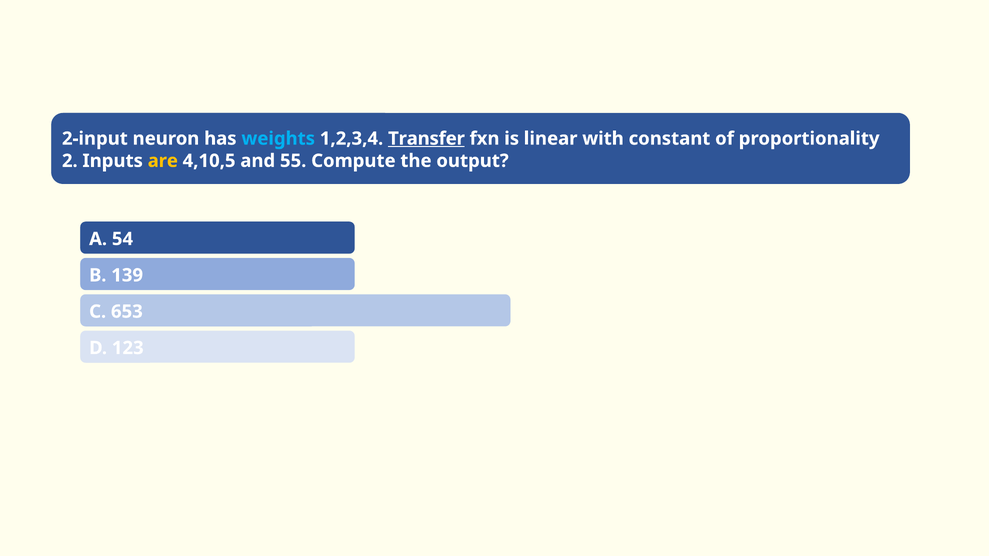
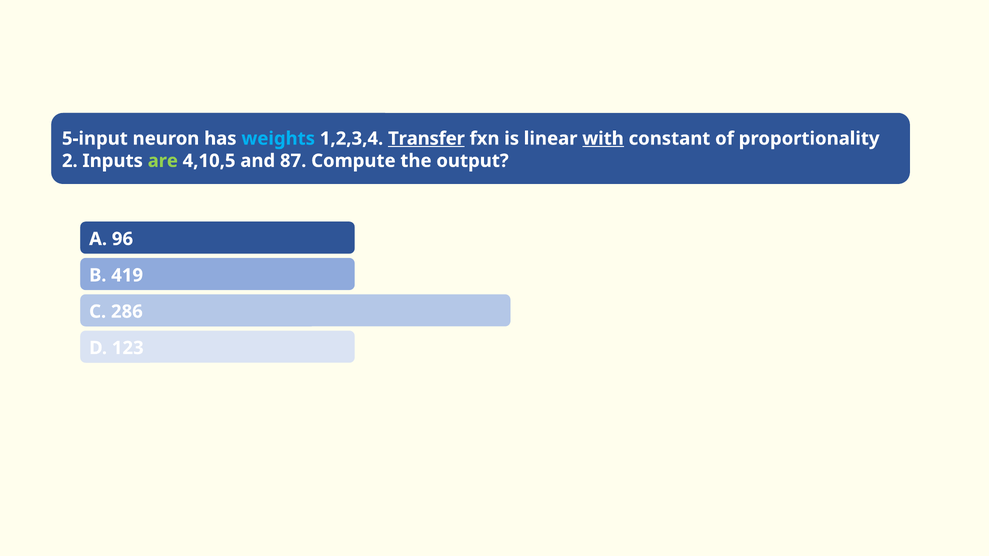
2-input: 2-input -> 5-input (95, 139)
with underline: none -> present (603, 139)
are colour: yellow -> light green (163, 161)
55: 55 -> 87 (293, 161)
54: 54 -> 96 (122, 239)
139: 139 -> 419 (127, 275)
653: 653 -> 286 (127, 312)
